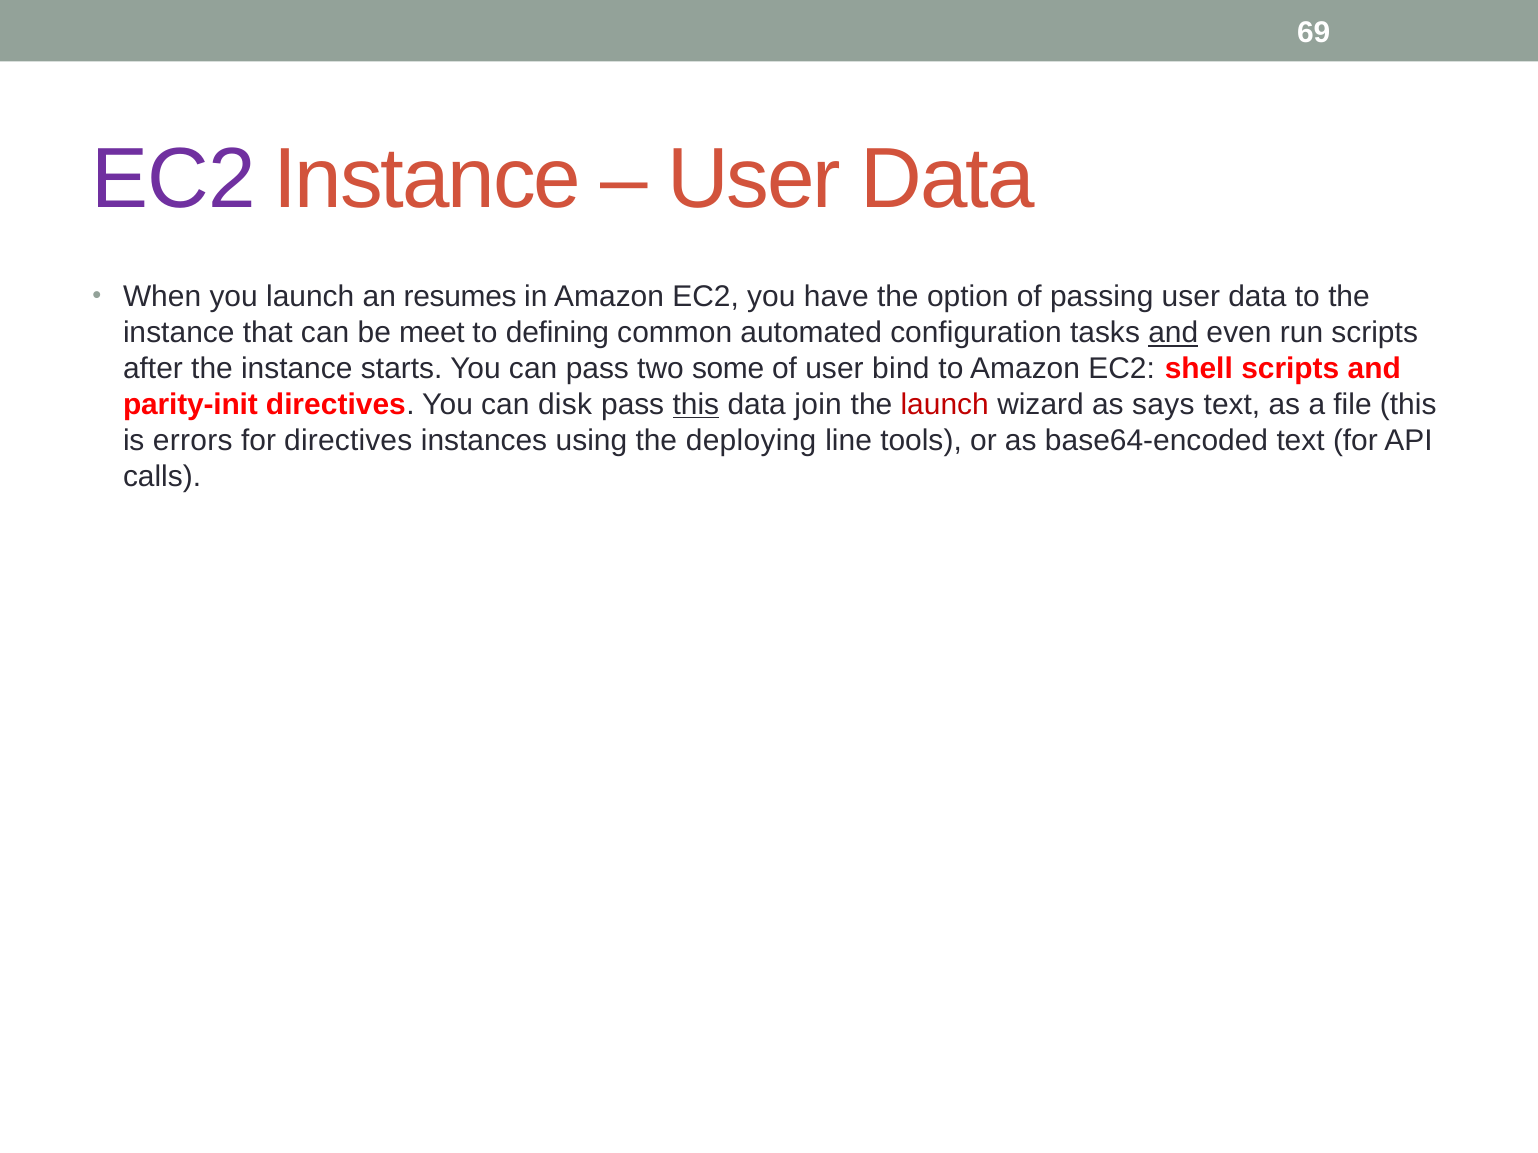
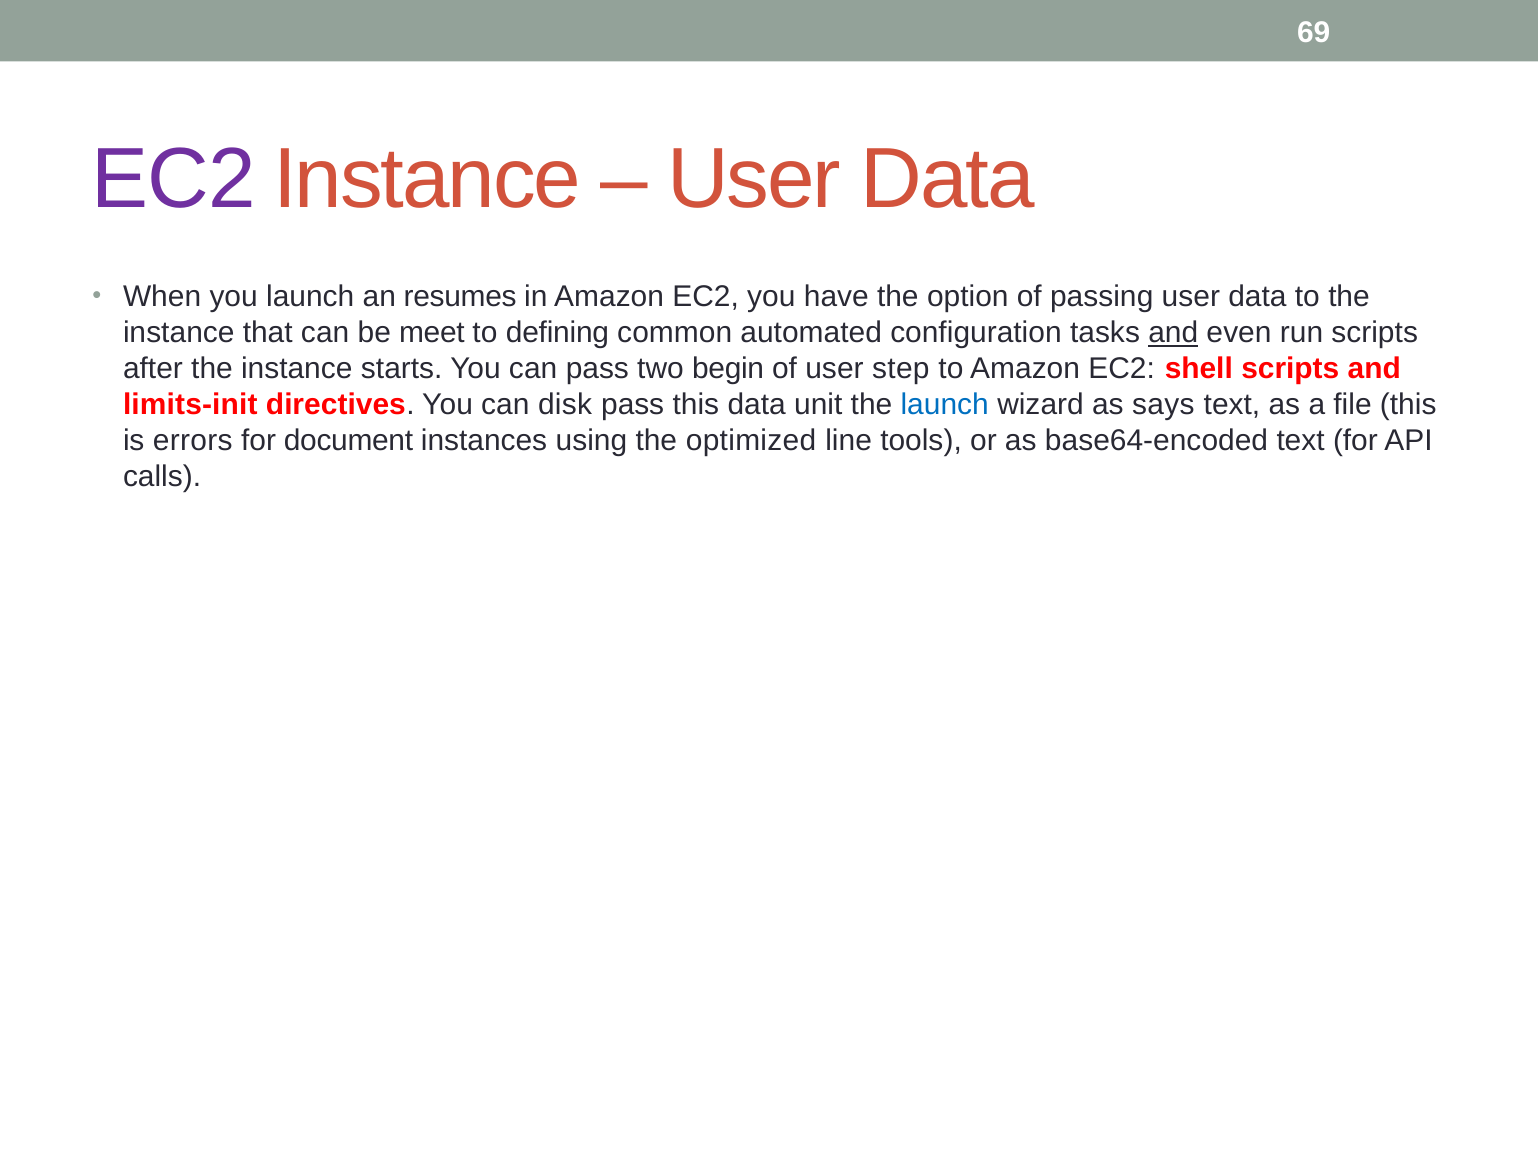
some: some -> begin (728, 369)
bind: bind -> step (901, 369)
parity-init: parity-init -> limits-init (190, 405)
this underline: present -> none (696, 405)
join: join -> unit (818, 405)
launch colour: red -> blue (945, 405)
for directives: directives -> document (349, 441)
deploying: deploying -> optimized (751, 441)
